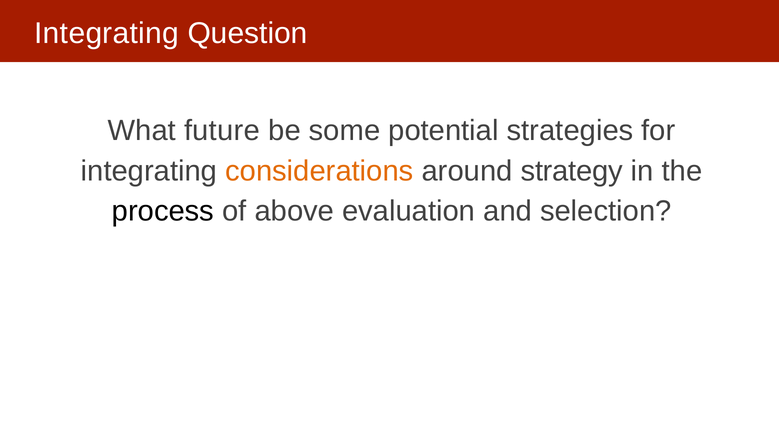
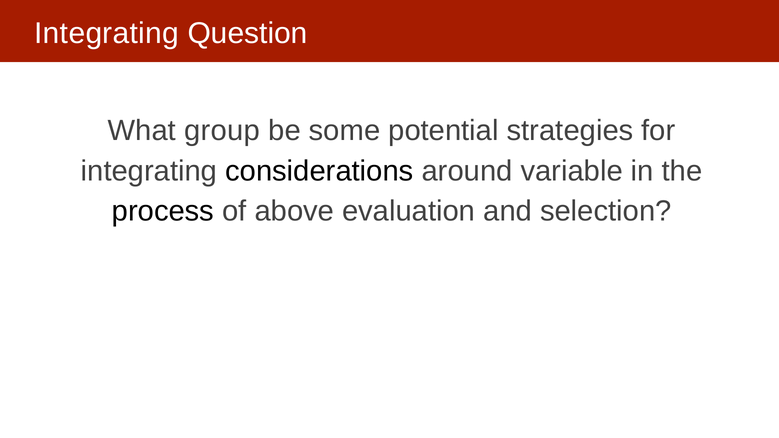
future: future -> group (222, 131)
considerations colour: orange -> black (319, 171)
strategy: strategy -> variable (572, 171)
